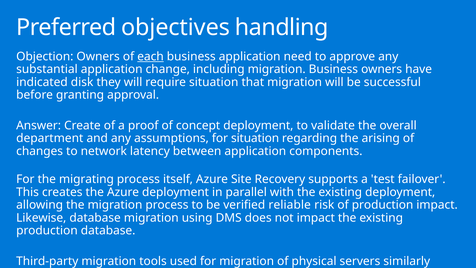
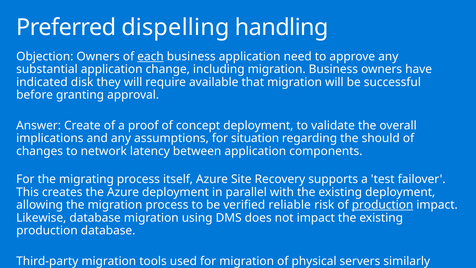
objectives: objectives -> dispelling (175, 27)
require situation: situation -> available (214, 82)
department: department -> implications (50, 138)
arising: arising -> should (381, 138)
production underline: none -> present (383, 205)
